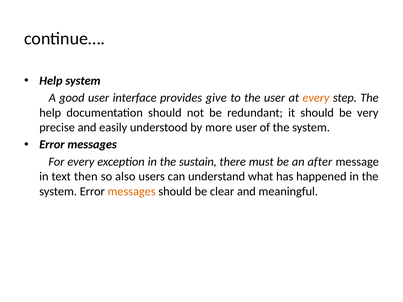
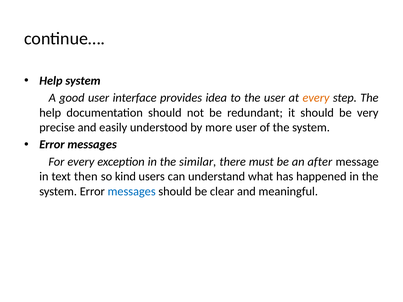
give: give -> idea (216, 98)
sustain: sustain -> similar (198, 162)
also: also -> kind (125, 177)
messages colour: orange -> blue (132, 191)
